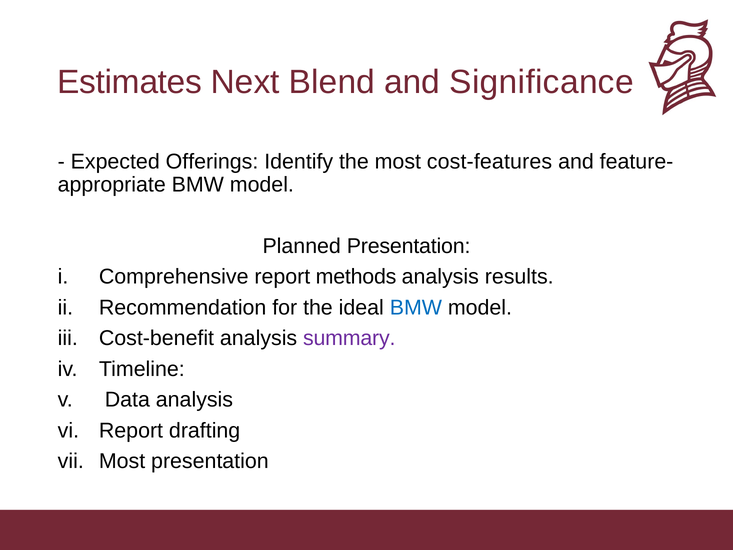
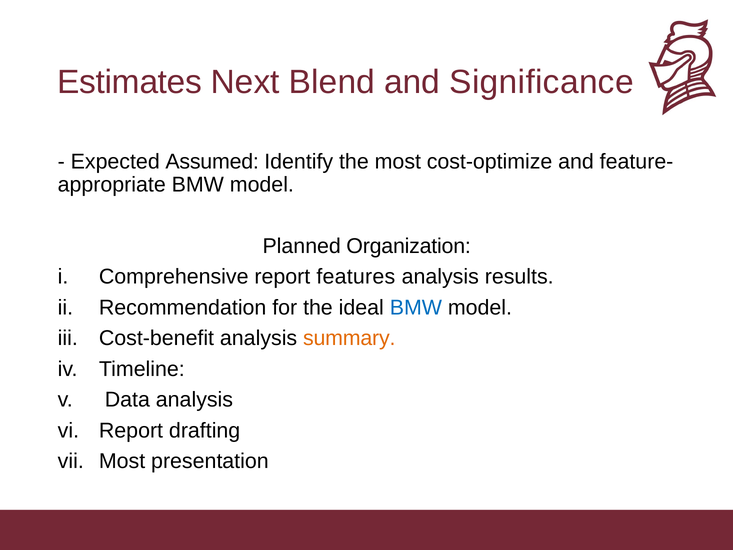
Offerings: Offerings -> Assumed (212, 161)
cost-features: cost-features -> cost-optimize (490, 161)
Planned Presentation: Presentation -> Organization (409, 246)
methods: methods -> features (356, 277)
summary colour: purple -> orange (349, 338)
